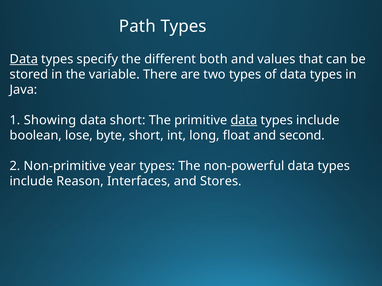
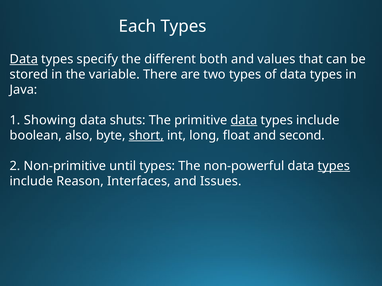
Path: Path -> Each (137, 26)
data short: short -> shuts (128, 120)
lose: lose -> also (79, 136)
short underline: none -> present (146, 136)
year: year -> until (123, 166)
types underline: none -> present (334, 166)
Stores: Stores -> Issues (221, 182)
